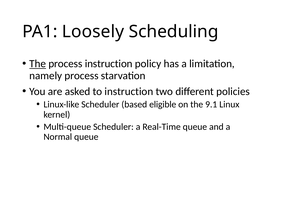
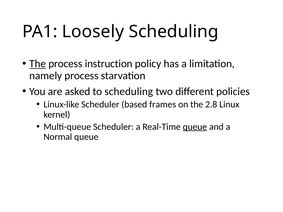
to instruction: instruction -> scheduling (129, 92)
eligible: eligible -> frames (163, 105)
9.1: 9.1 -> 2.8 (211, 105)
queue underline: none -> present (195, 127)
